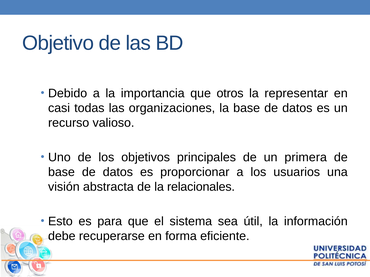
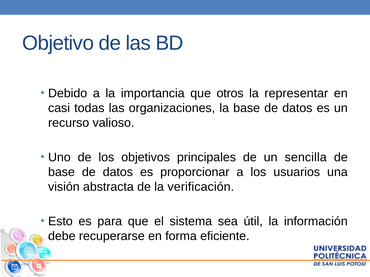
primera: primera -> sencilla (306, 158)
relacionales: relacionales -> verificación (201, 187)
